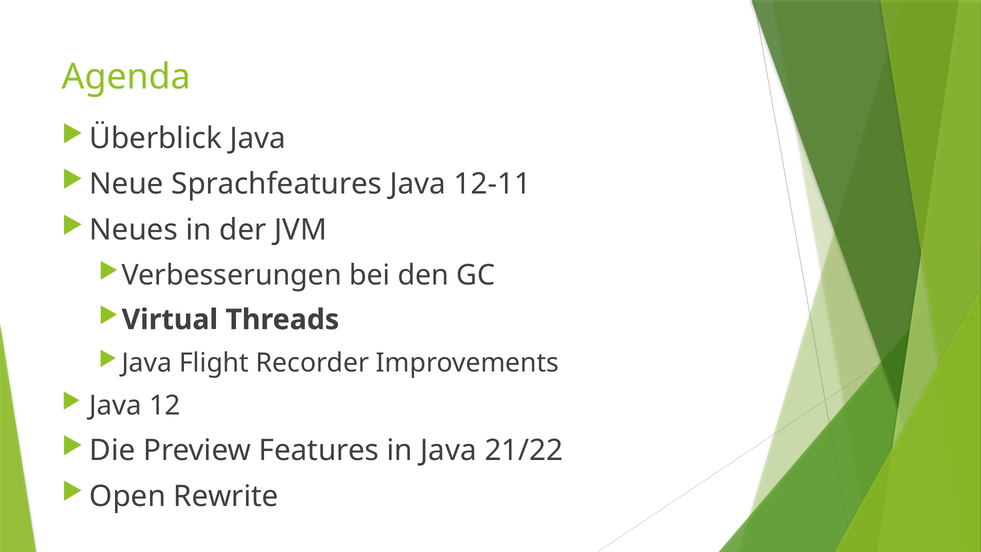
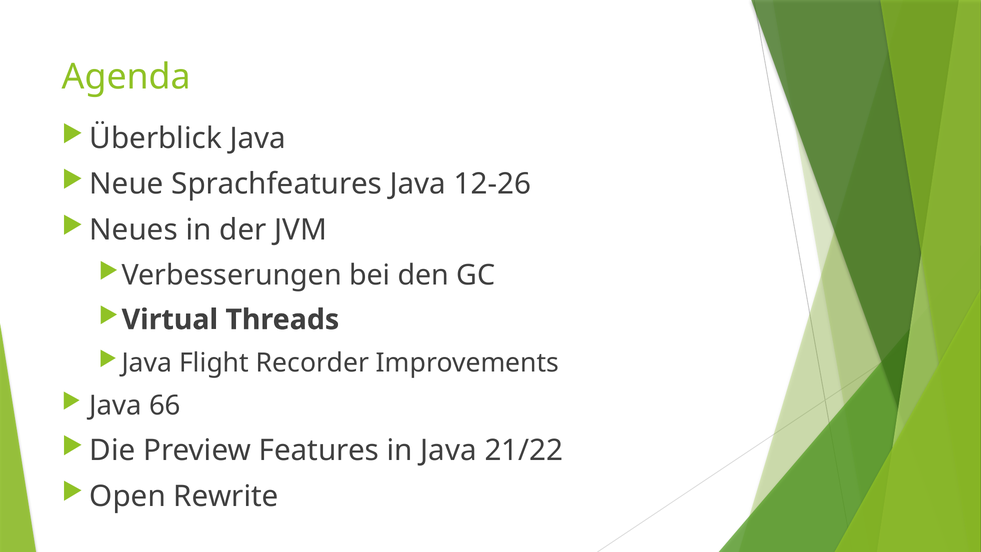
12-11: 12-11 -> 12-26 (492, 184)
12: 12 -> 66 (165, 406)
